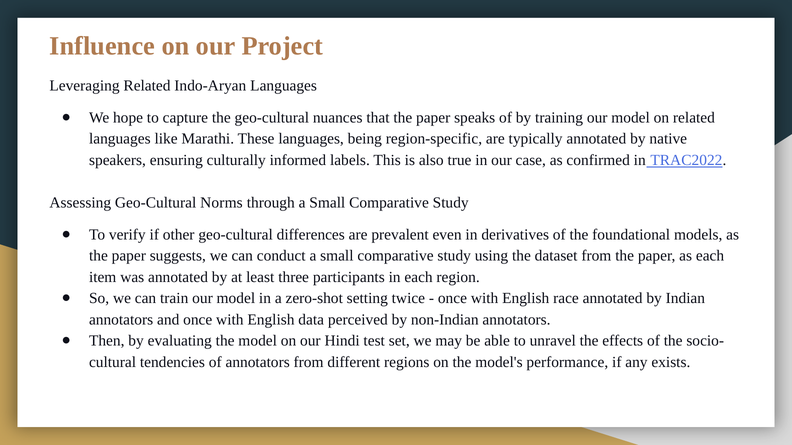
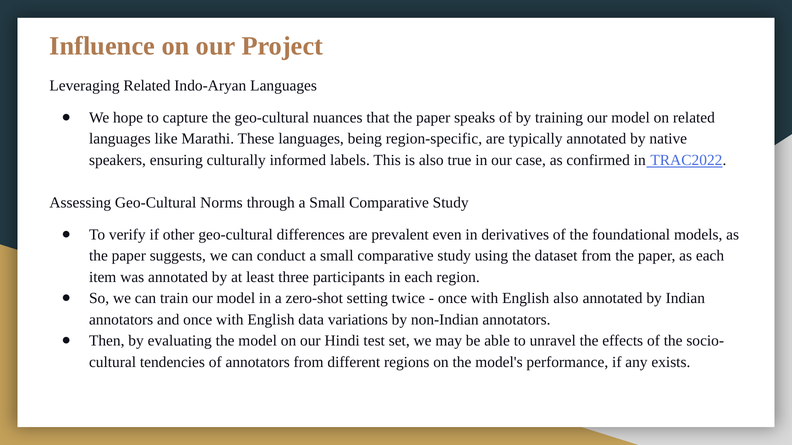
English race: race -> also (566, 299)
perceived: perceived -> variations (358, 320)
